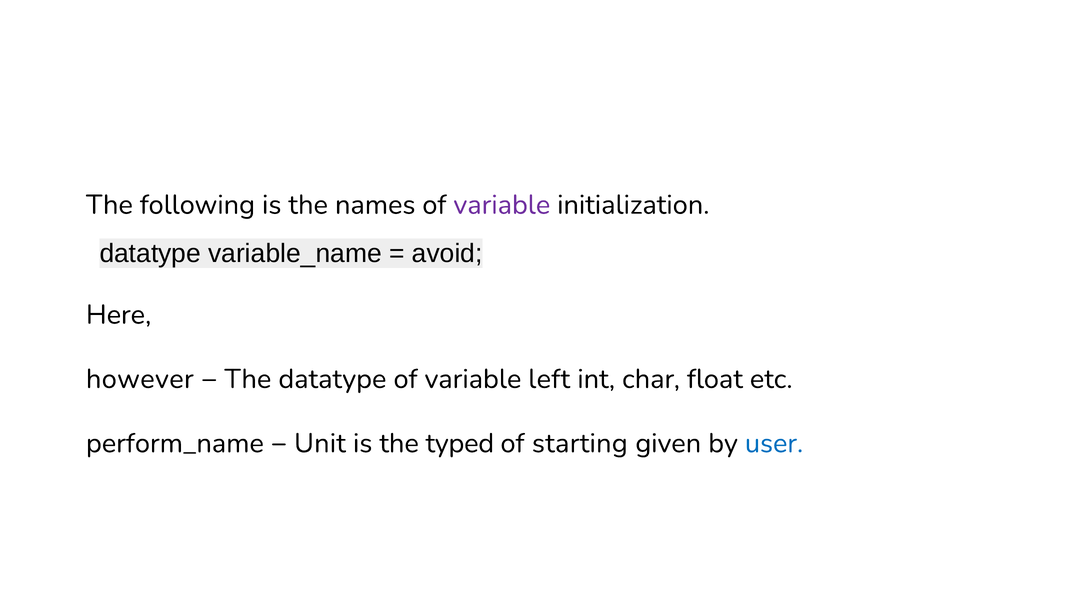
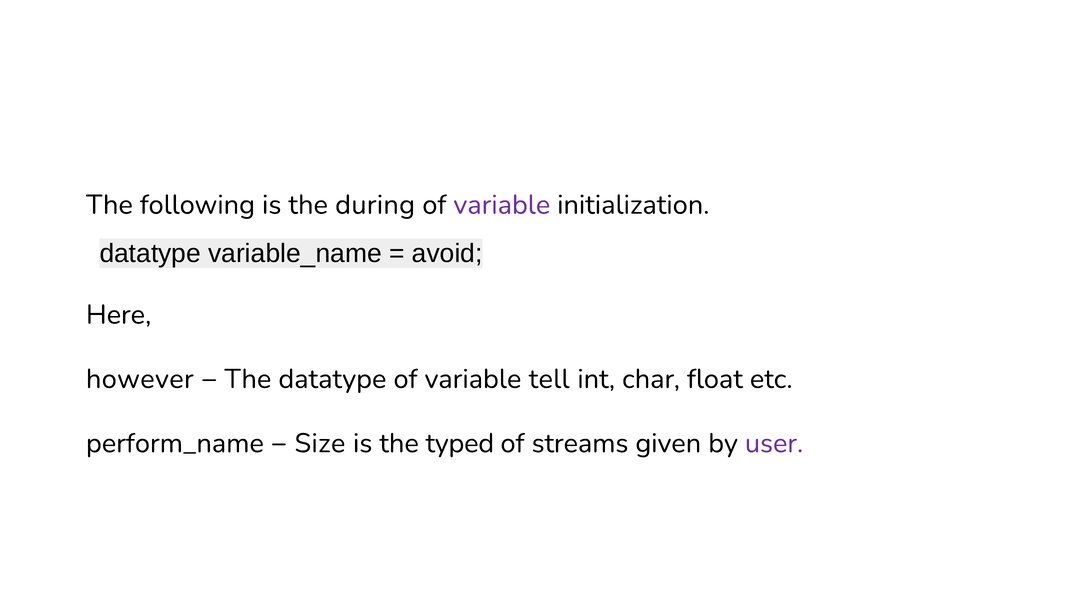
names: names -> during (375, 205)
left: left -> tell (549, 379)
Unit: Unit -> Size (320, 443)
starting: starting -> streams (580, 443)
user colour: blue -> purple (774, 443)
